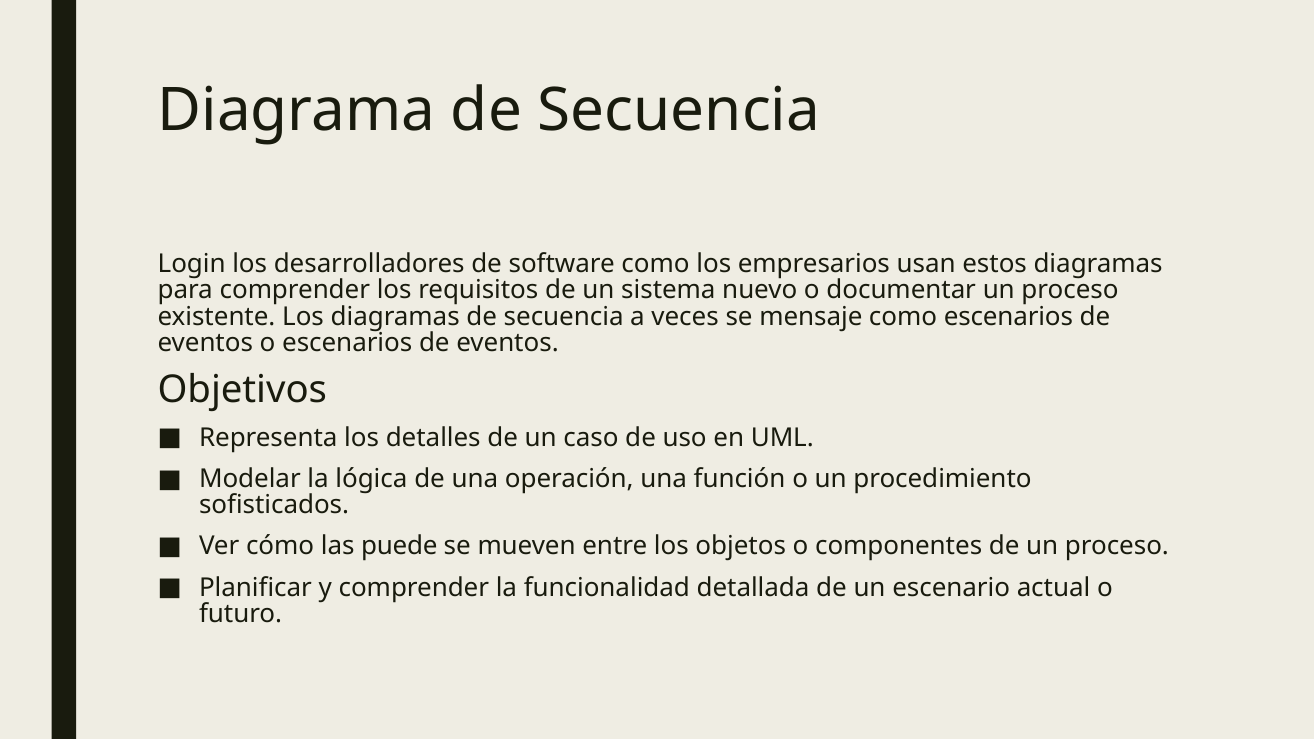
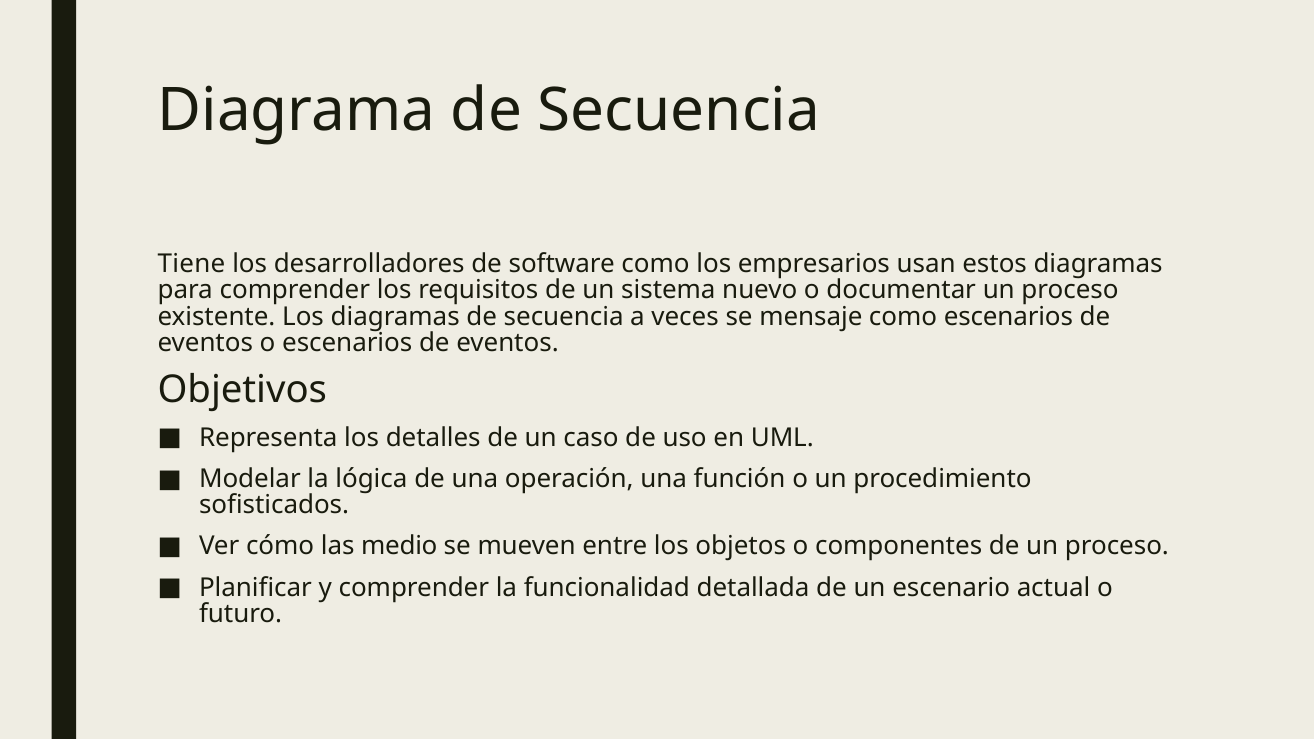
Login: Login -> Tiene (191, 264)
puede: puede -> medio (399, 546)
